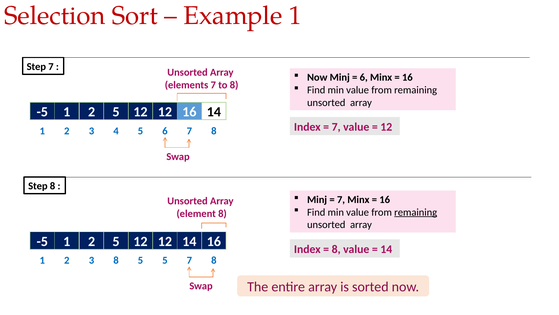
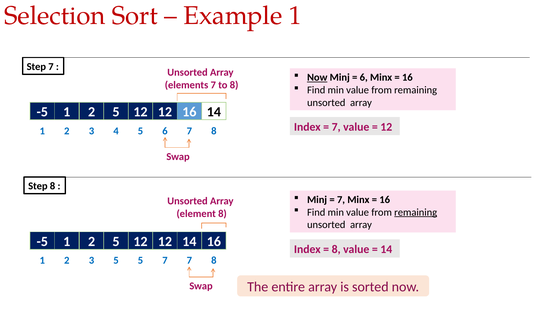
Now underline: none -> present (317, 77)
3 8: 8 -> 5 (116, 260)
5 5: 5 -> 7 (165, 260)
